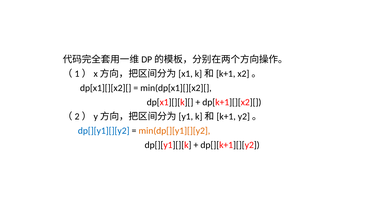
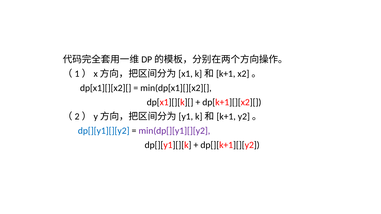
min(dp[][y1][][y2 colour: orange -> purple (174, 131)
